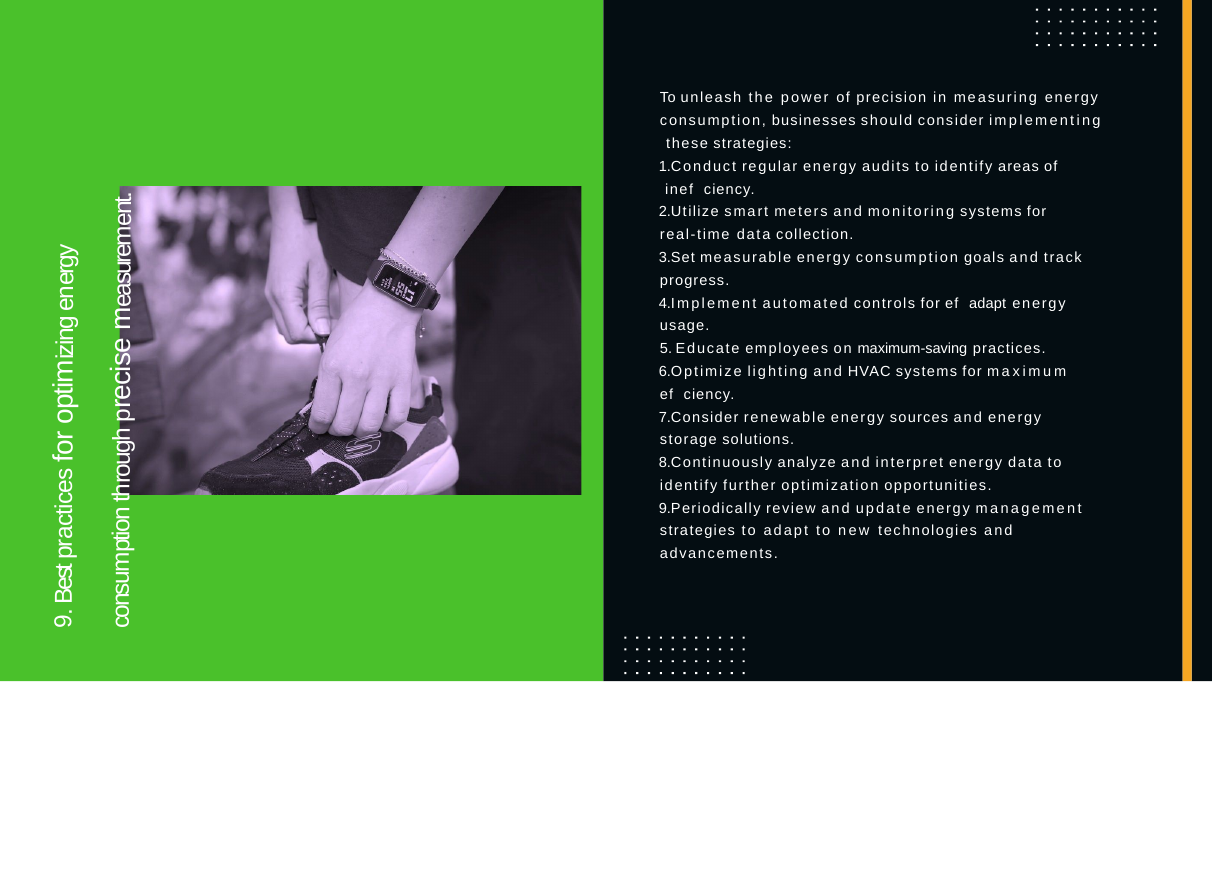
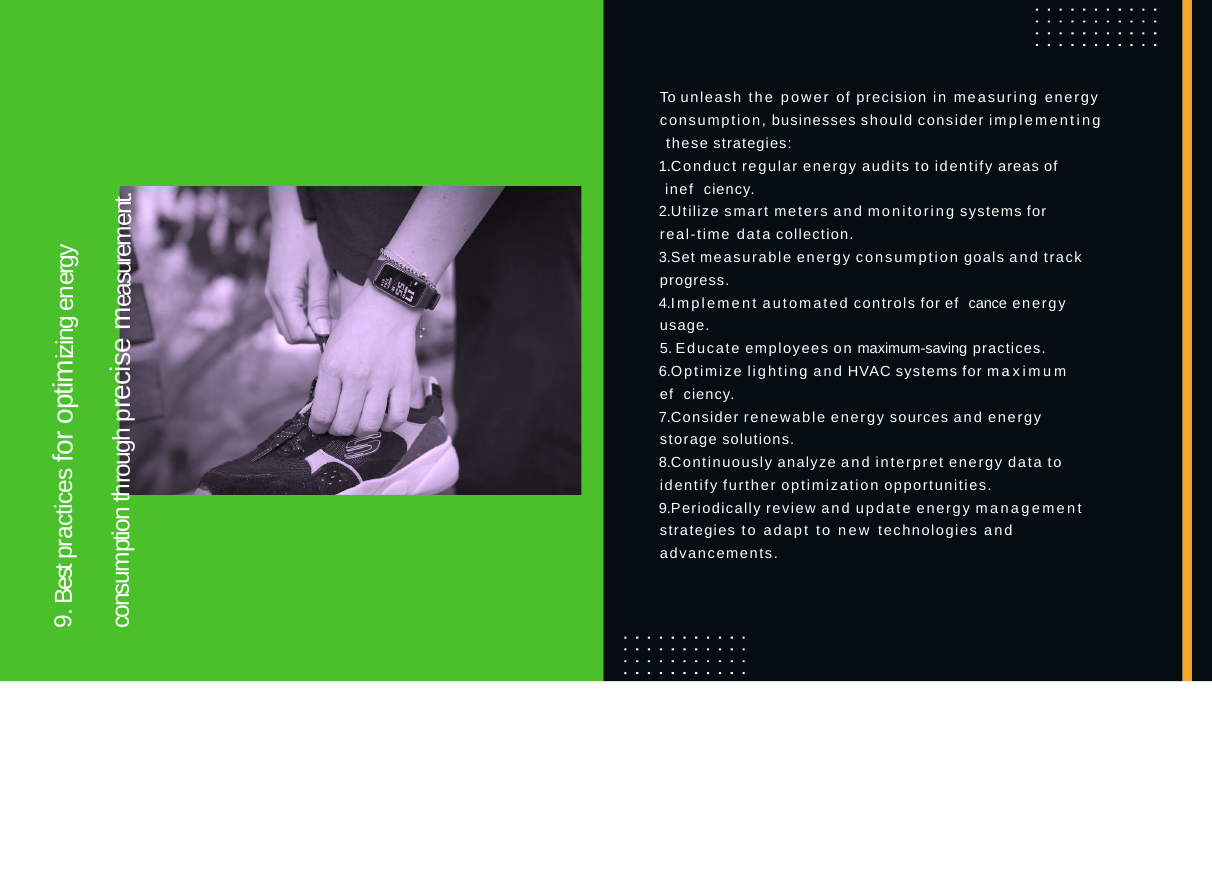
ef adapt: adapt -> cance (988, 303)
